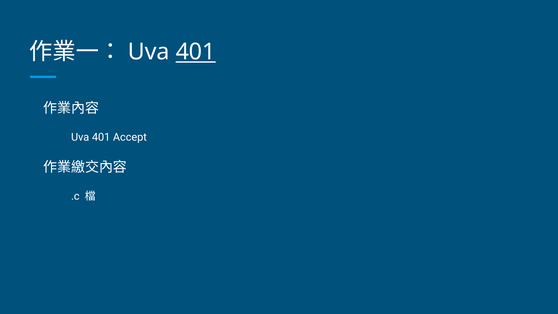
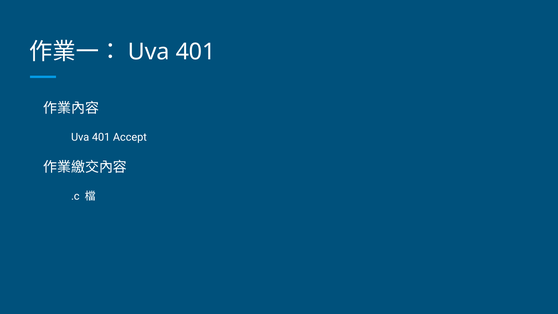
401 underline: present -> none (196, 52)
